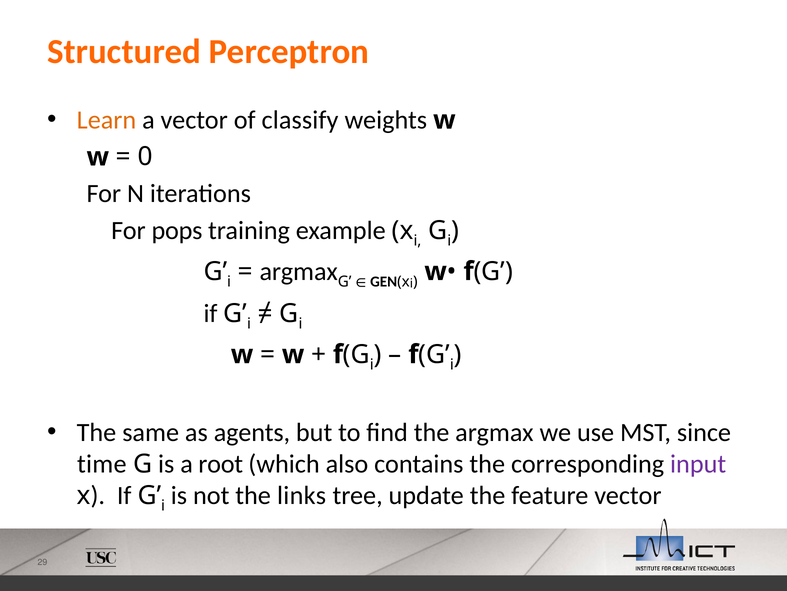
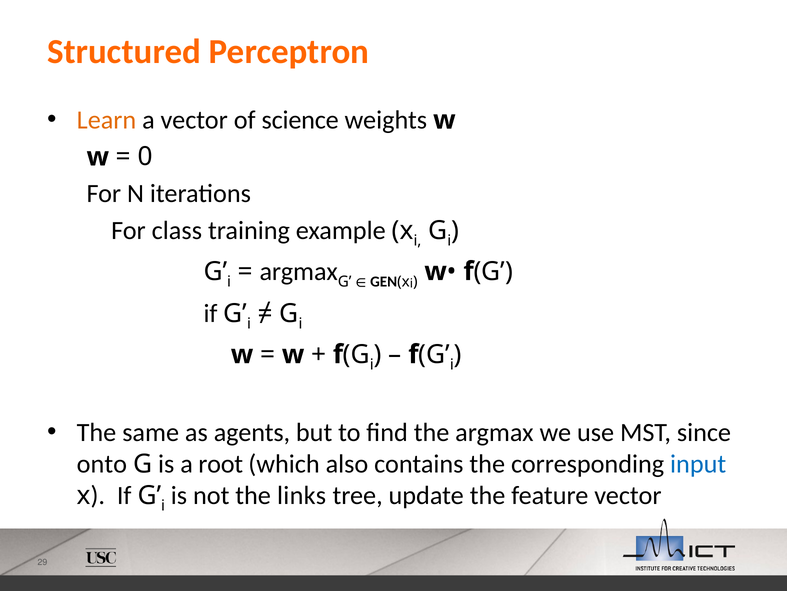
classify: classify -> science (300, 120)
pops: pops -> class (177, 230)
time: time -> onto (102, 463)
input colour: purple -> blue (698, 463)
